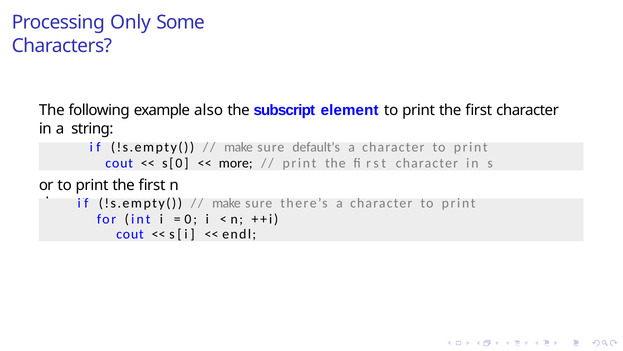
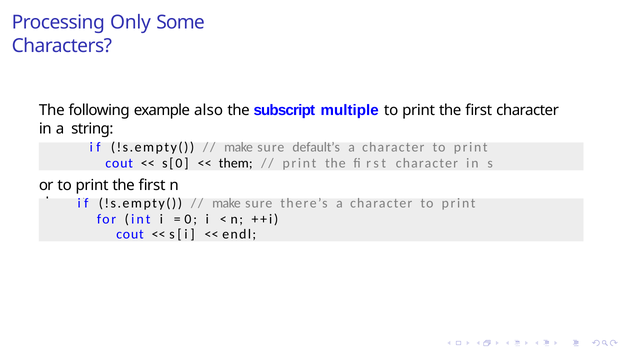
element: element -> multiple (350, 110)
more: more -> them (236, 163)
